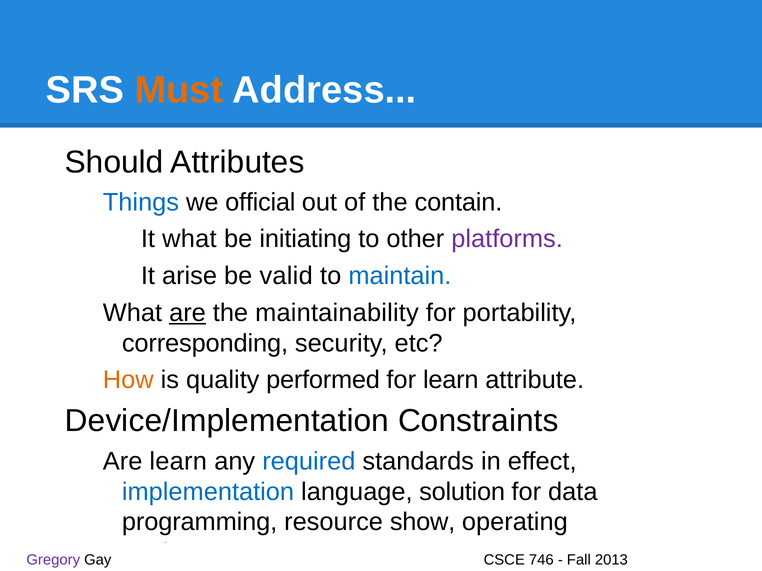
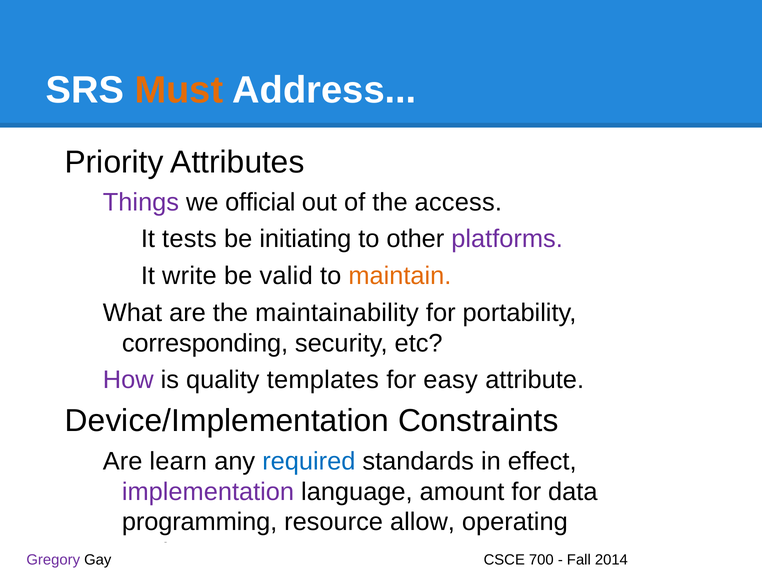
Should: Should -> Priority (114, 162)
Things colour: blue -> purple (141, 202)
contain: contain -> access (458, 202)
It what: what -> tests (189, 239)
arise: arise -> write (189, 276)
maintain colour: blue -> orange (400, 276)
are underline: present -> none (187, 313)
How colour: orange -> purple (128, 380)
performed: performed -> templates (323, 380)
for learn: learn -> easy (451, 380)
implementation colour: blue -> purple (208, 492)
solution: solution -> amount (462, 492)
show: show -> allow (422, 523)
746: 746 -> 700 (541, 560)
2013: 2013 -> 2014 (611, 560)
